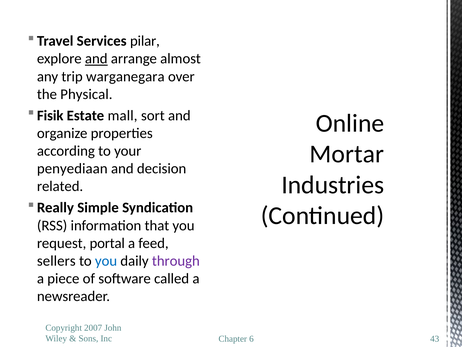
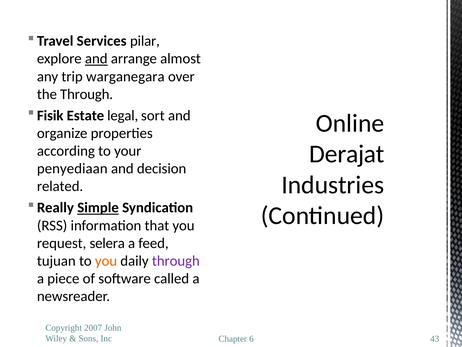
the Physical: Physical -> Through (87, 94)
mall: mall -> legal (123, 115)
Mortar: Mortar -> Derajat (347, 154)
Simple underline: none -> present (98, 207)
portal: portal -> selera (107, 243)
sellers: sellers -> tujuan (56, 261)
you colour: blue -> orange (106, 261)
